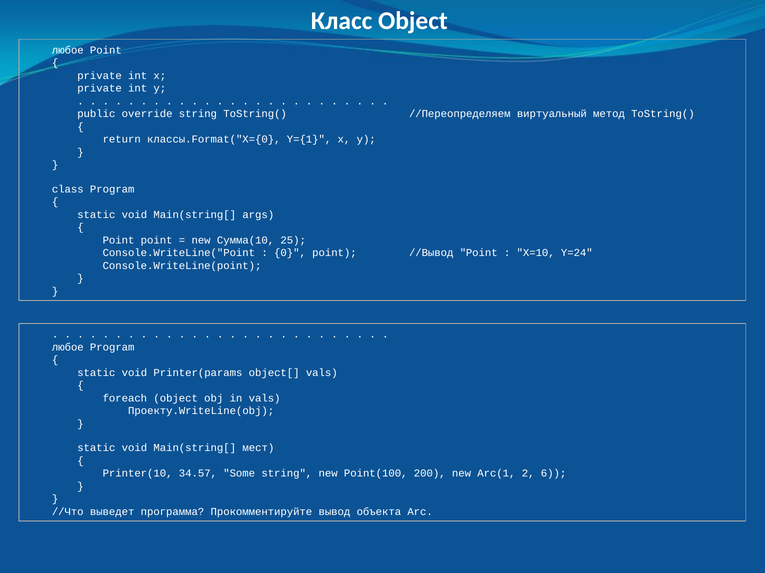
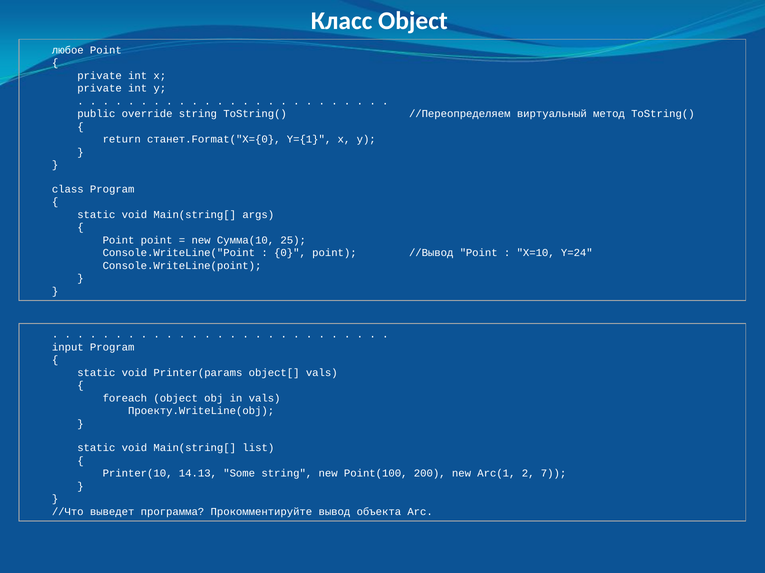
классы.Format("X={0: классы.Format("X={0 -> станет.Format("X={0 (214, 140)
любое: любое -> input (68, 348)
мест: мест -> list (258, 449)
34.57: 34.57 -> 14.13 (198, 474)
6: 6 -> 7 (554, 474)
